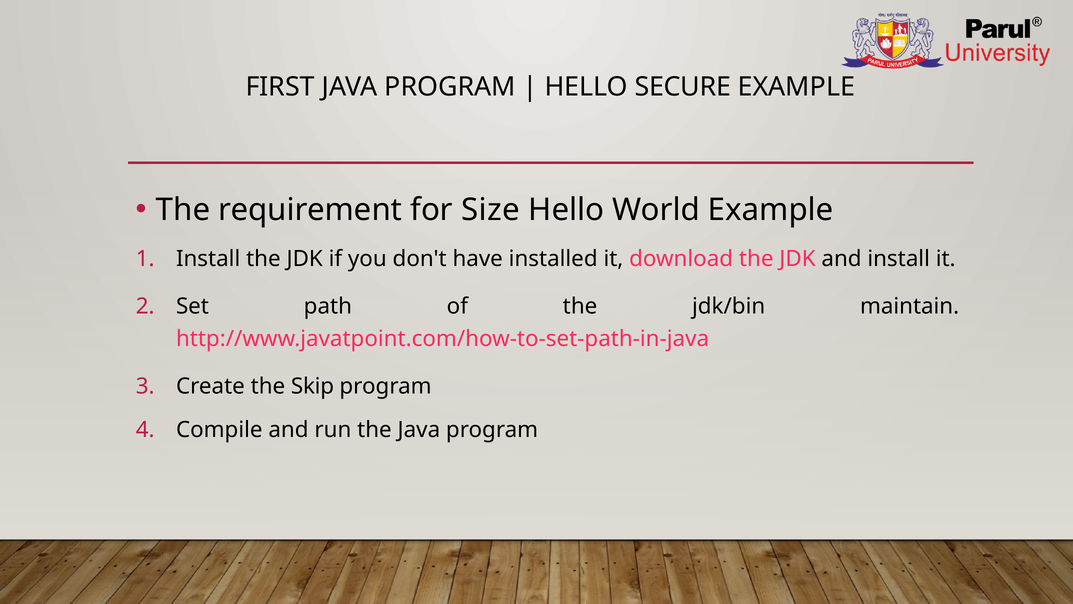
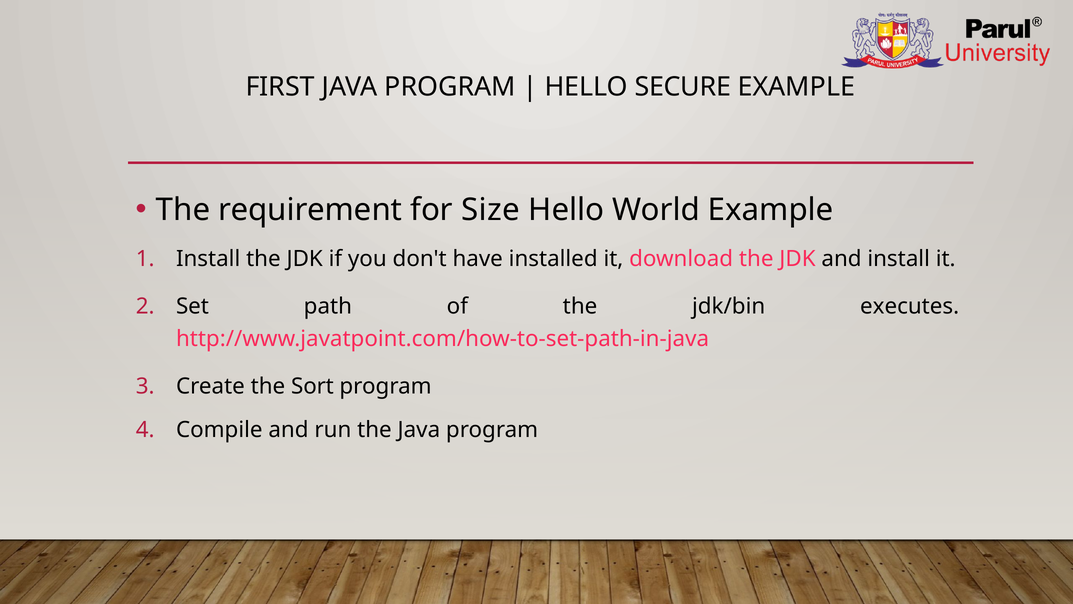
maintain: maintain -> executes (910, 306)
Skip: Skip -> Sort (312, 386)
